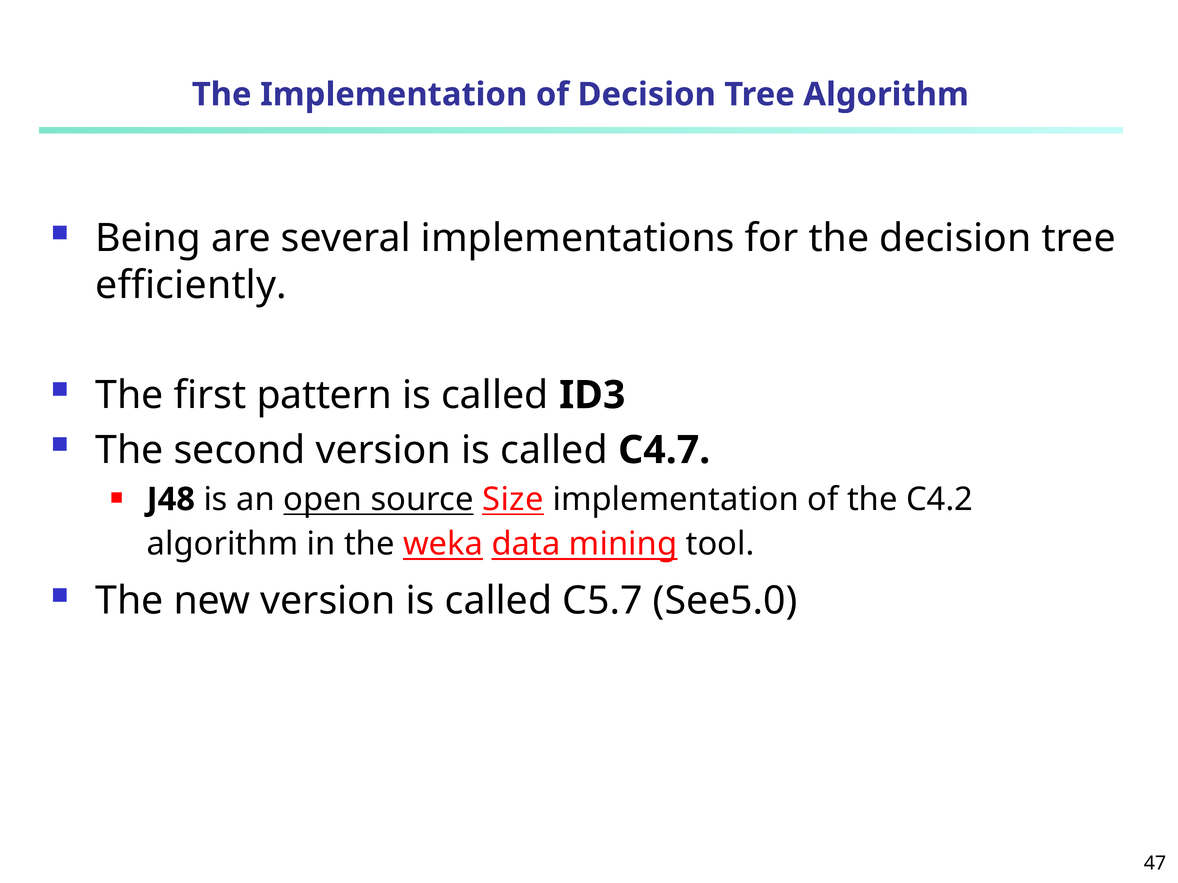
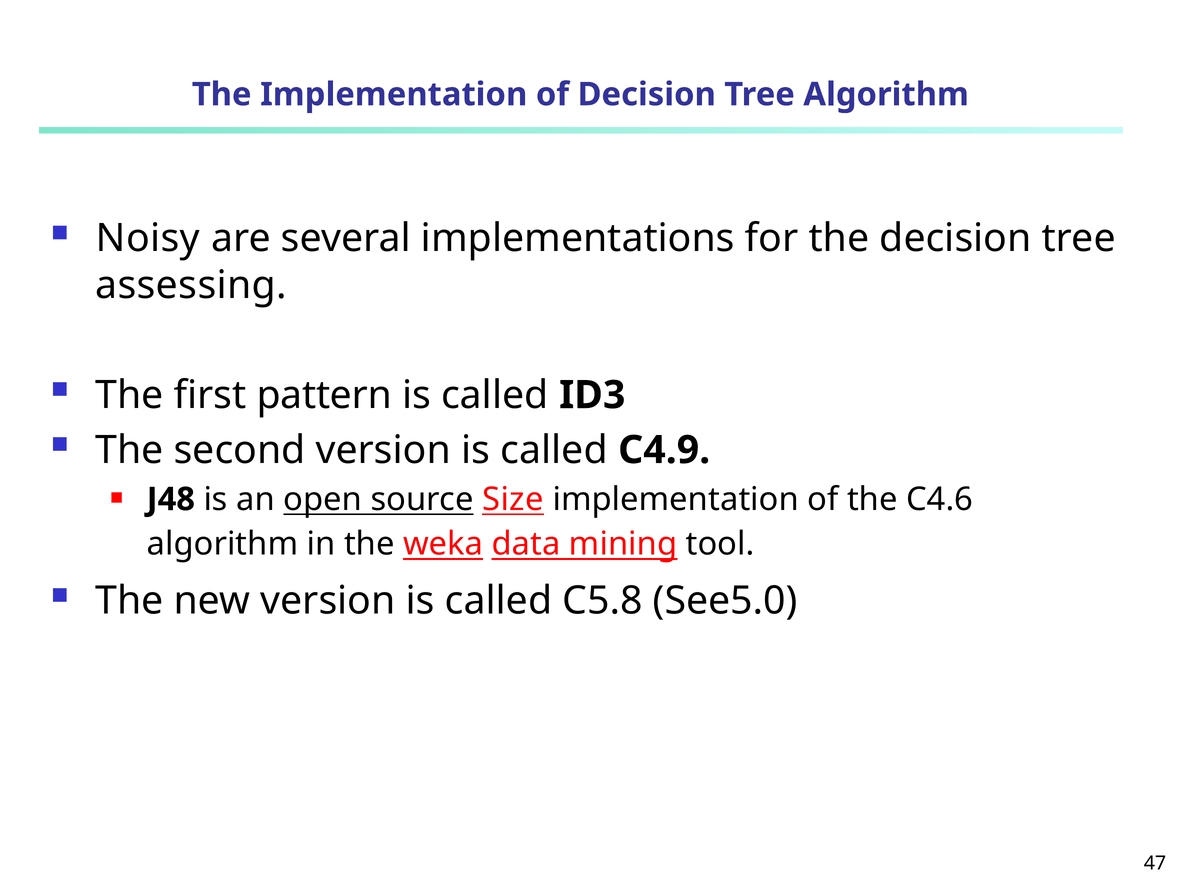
Being: Being -> Noisy (148, 238)
efficiently: efficiently -> assessing (191, 285)
C4.7: C4.7 -> C4.9 (664, 450)
C4.2: C4.2 -> C4.6 (940, 500)
C5.7: C5.7 -> C5.8 (603, 601)
